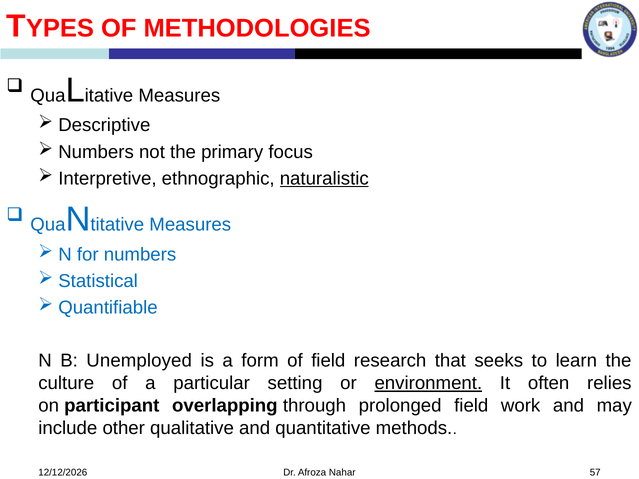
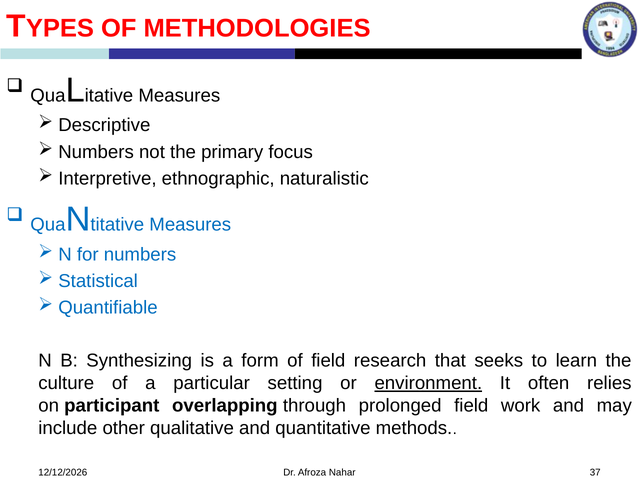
naturalistic underline: present -> none (324, 179)
Unemployed: Unemployed -> Synthesizing (139, 361)
57: 57 -> 37 (595, 473)
